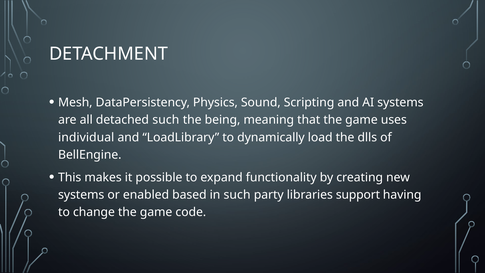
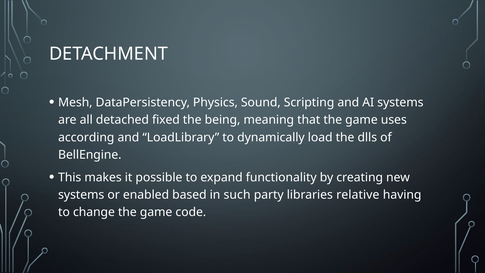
detached such: such -> fixed (166, 120)
individual: individual -> according (86, 137)
support: support -> relative (358, 195)
